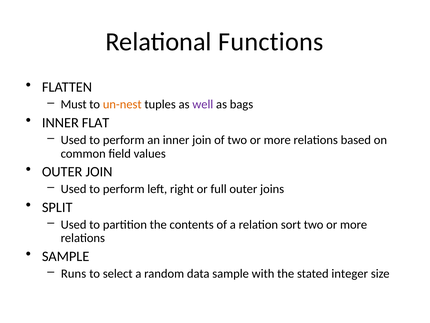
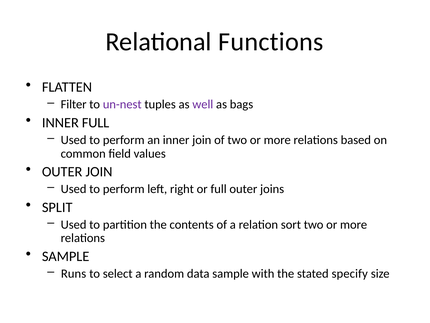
Must: Must -> Filter (74, 104)
un-nest colour: orange -> purple (122, 104)
INNER FLAT: FLAT -> FULL (96, 122)
integer: integer -> specify (350, 273)
